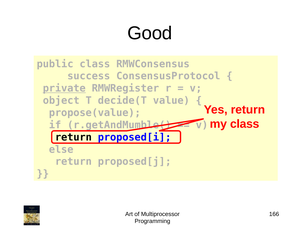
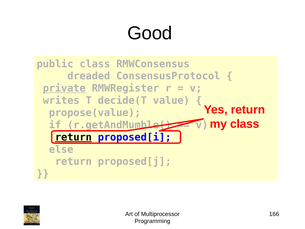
success: success -> dreaded (89, 76)
object: object -> writes (61, 100)
return underline: none -> present (73, 137)
